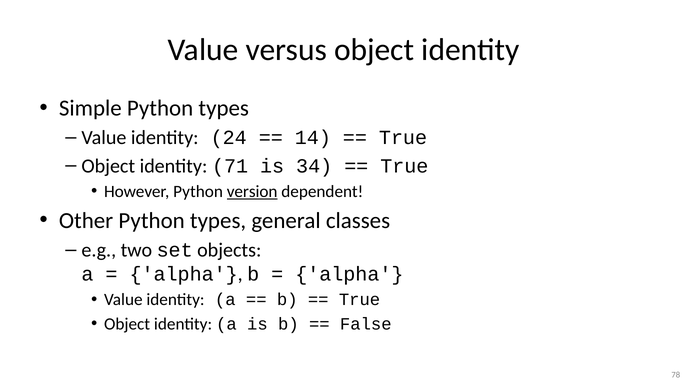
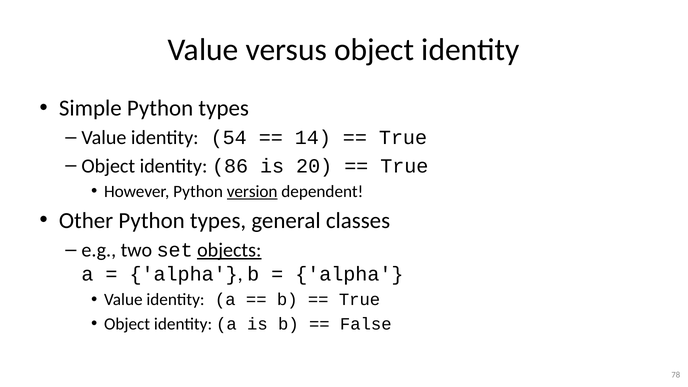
24: 24 -> 54 (229, 138)
71: 71 -> 86 (230, 166)
34: 34 -> 20 (314, 166)
objects underline: none -> present (229, 250)
